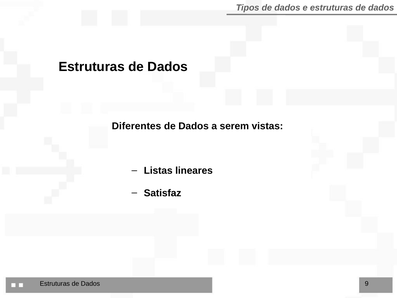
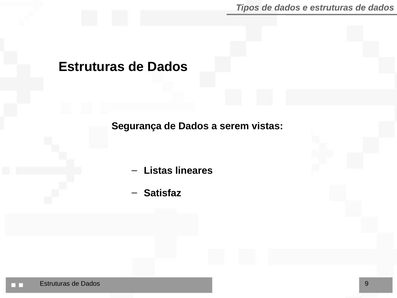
Diferentes: Diferentes -> Segurança (137, 126)
